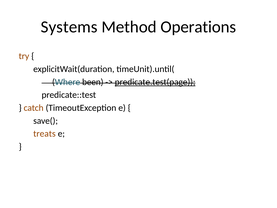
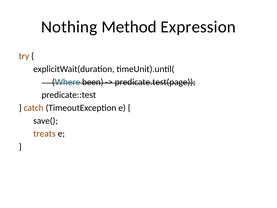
Systems: Systems -> Nothing (69, 27)
Operations: Operations -> Expression (198, 27)
predicate.test(page underline: present -> none (155, 82)
